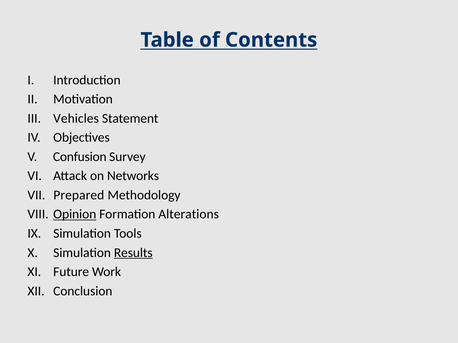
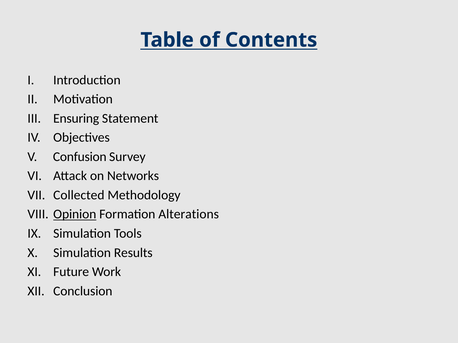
Vehicles: Vehicles -> Ensuring (76, 119)
Prepared: Prepared -> Collected (79, 195)
Results underline: present -> none (133, 253)
